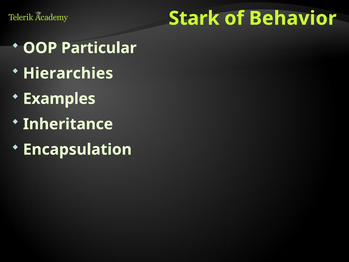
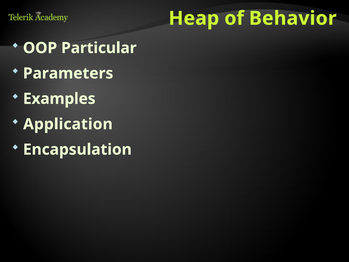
Stark: Stark -> Heap (194, 18)
Hierarchies: Hierarchies -> Parameters (68, 73)
Inheritance: Inheritance -> Application (68, 124)
